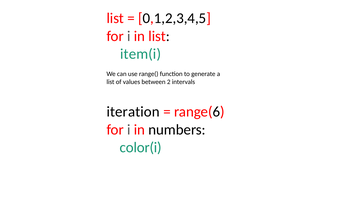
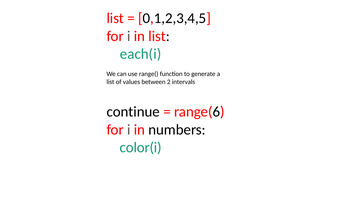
item(i: item(i -> each(i (141, 54)
iteration: iteration -> continue (133, 112)
